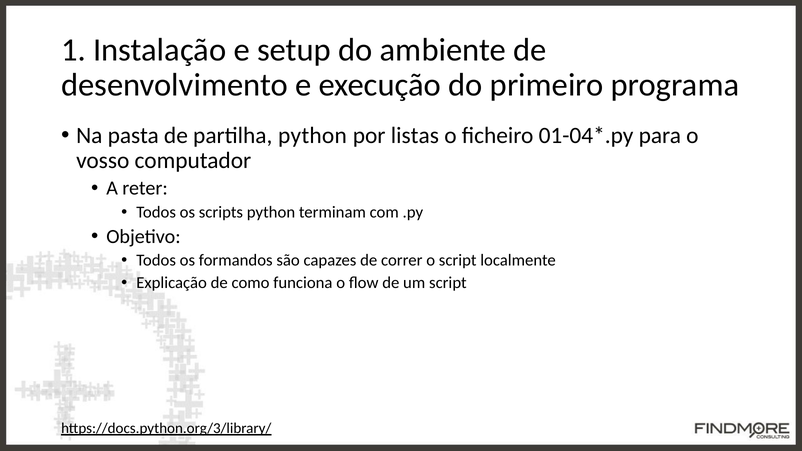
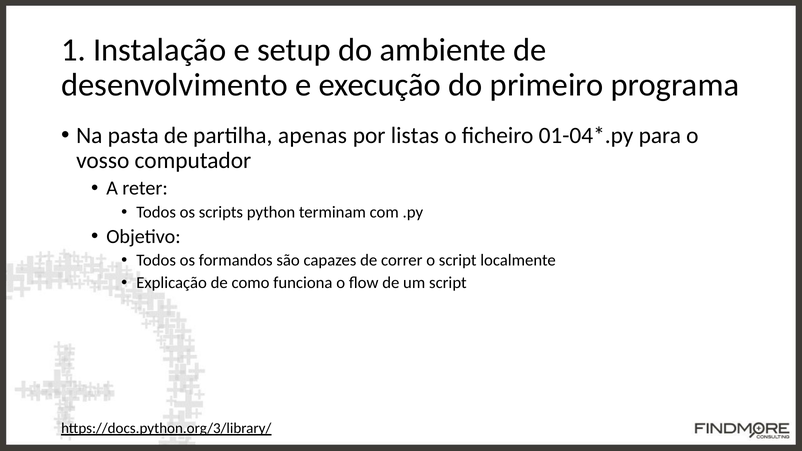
partilha python: python -> apenas (312, 136)
